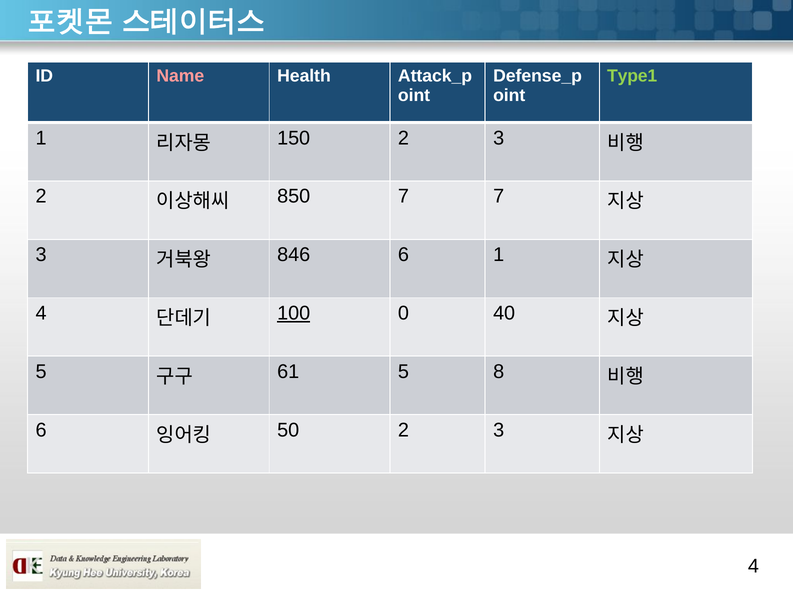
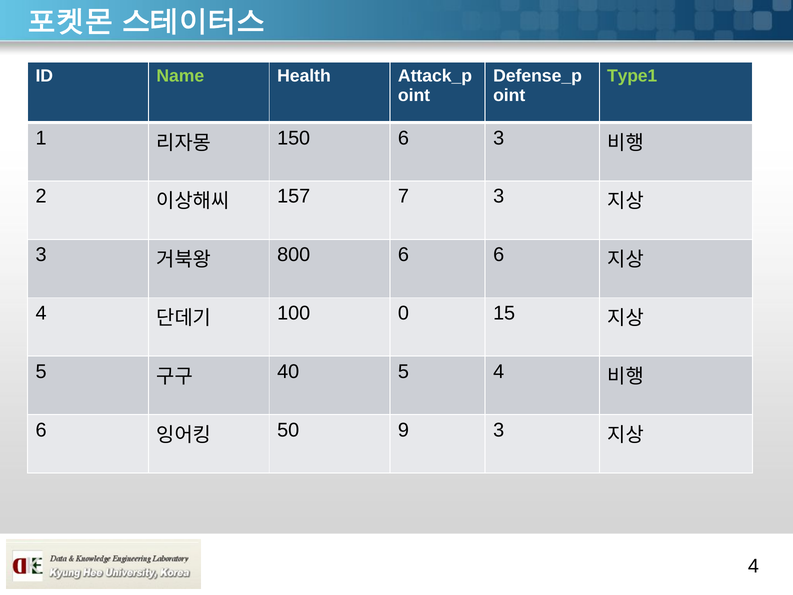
Name colour: pink -> light green (180, 76)
150 2: 2 -> 6 (403, 138)
850: 850 -> 157 (294, 196)
7 7: 7 -> 3 (499, 196)
846: 846 -> 800 (294, 255)
6 1: 1 -> 6 (499, 255)
100 underline: present -> none (294, 313)
40: 40 -> 15 (504, 313)
61: 61 -> 40 (288, 371)
5 8: 8 -> 4 (499, 371)
50 2: 2 -> 9 (403, 430)
